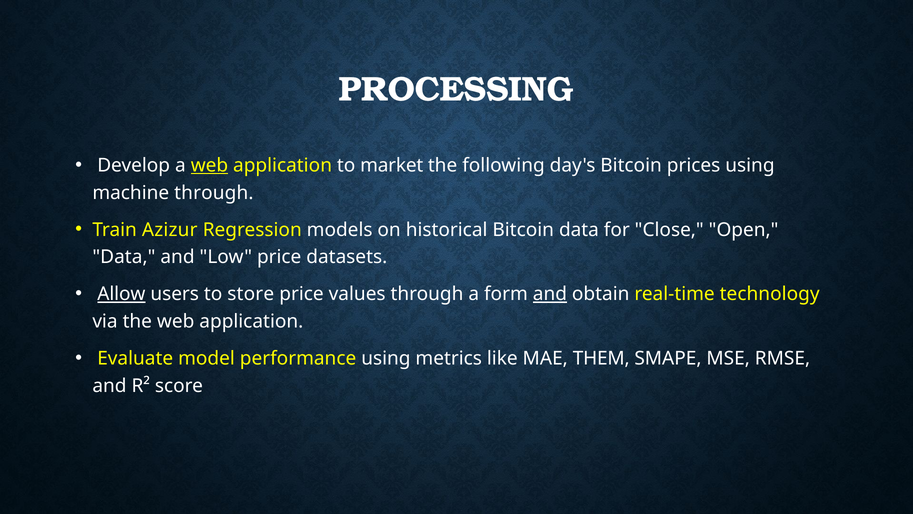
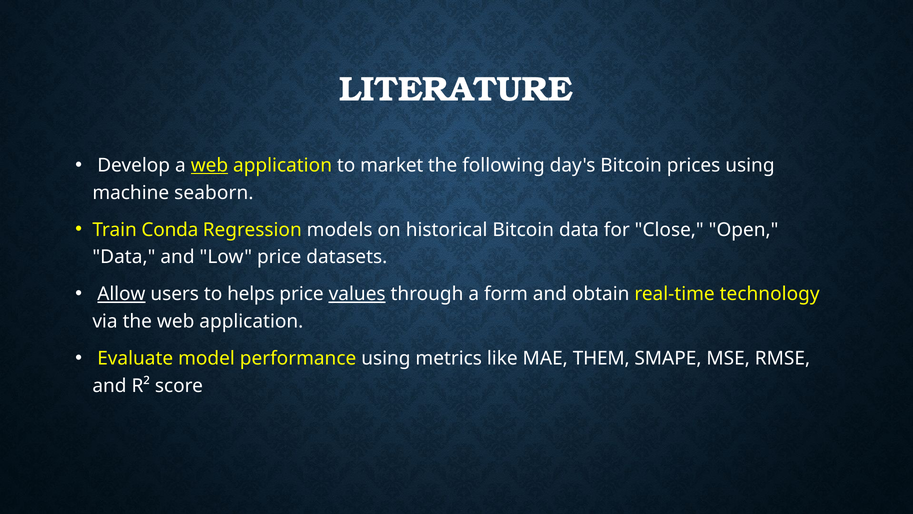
PROCESSING: PROCESSING -> LITERATURE (456, 89)
machine through: through -> seaborn (214, 193)
Azizur: Azizur -> Conda (170, 230)
store: store -> helps (251, 294)
values underline: none -> present (357, 294)
and underline: present -> none (550, 294)
